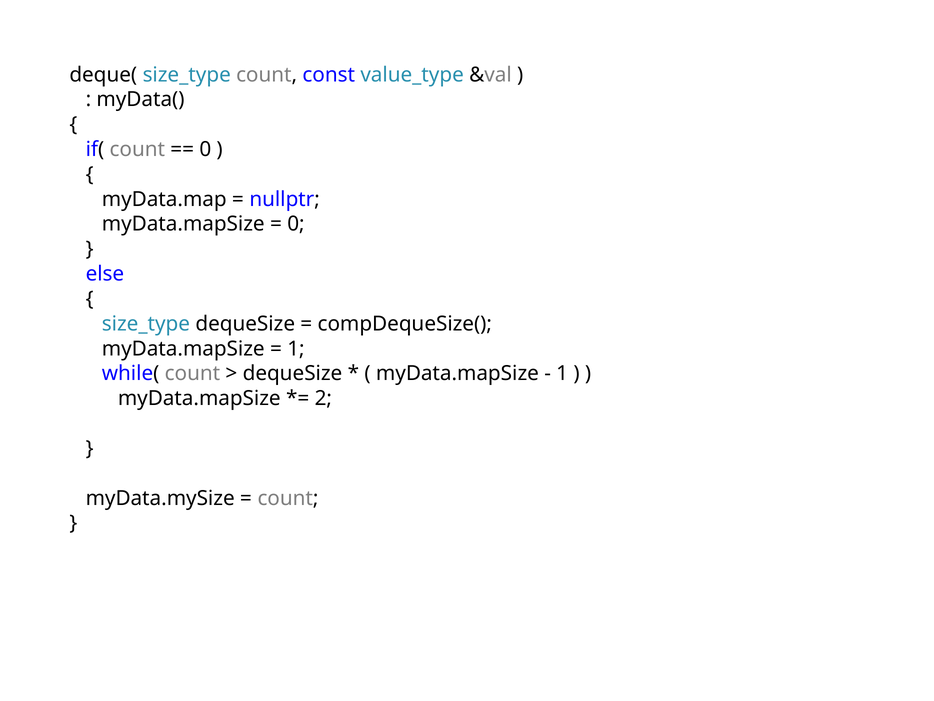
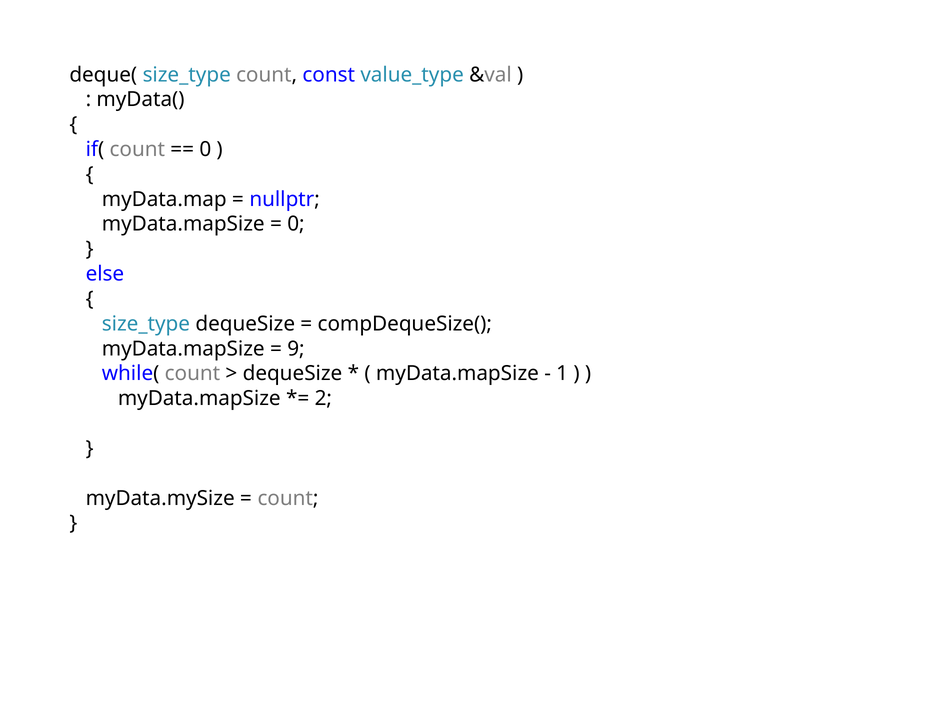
1: 1 -> 9 (296, 348)
